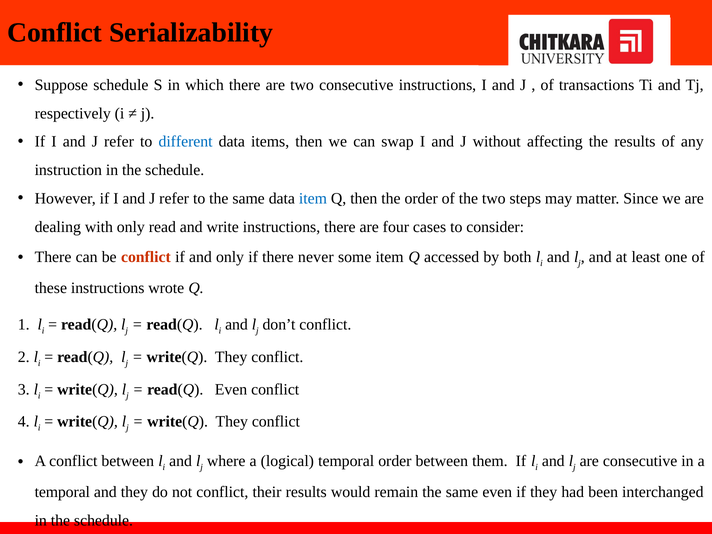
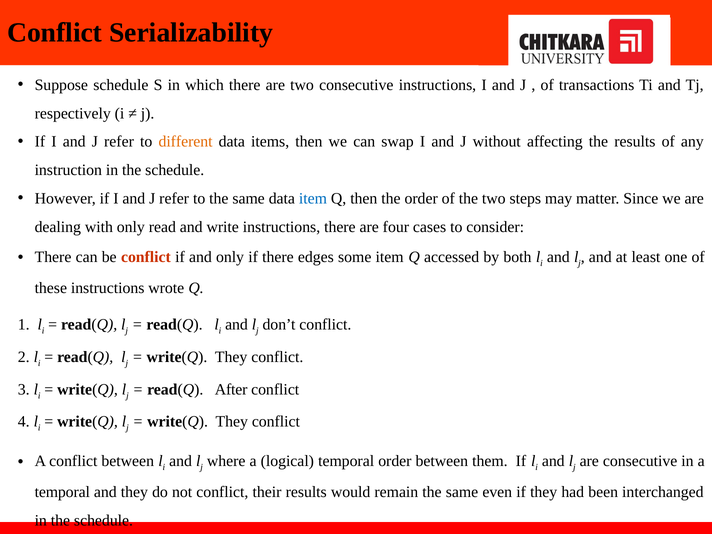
different colour: blue -> orange (186, 142)
never: never -> edges (316, 257)
read(Q Even: Even -> After (231, 389)
